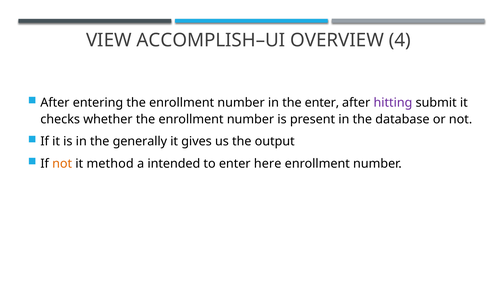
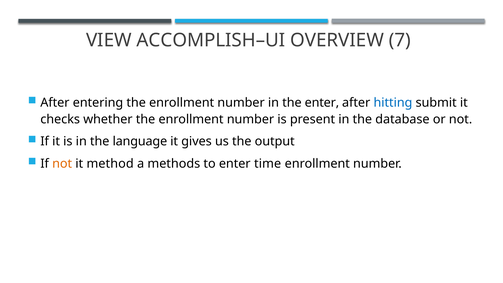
4: 4 -> 7 (400, 40)
hitting colour: purple -> blue (393, 103)
generally: generally -> language (140, 141)
intended: intended -> methods (174, 164)
here: here -> time (268, 164)
